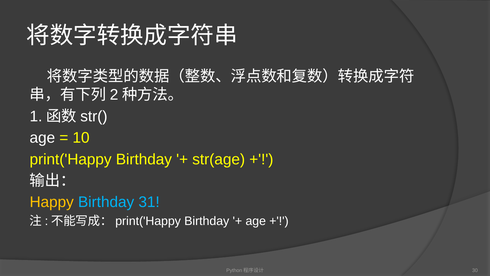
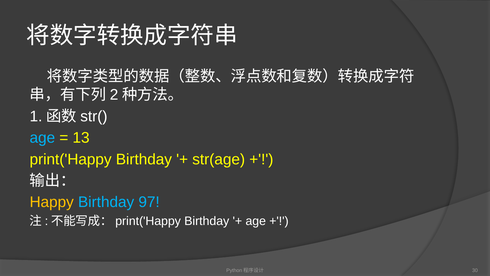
age colour: white -> light blue (42, 138)
10: 10 -> 13 (81, 138)
31: 31 -> 97 (149, 202)
